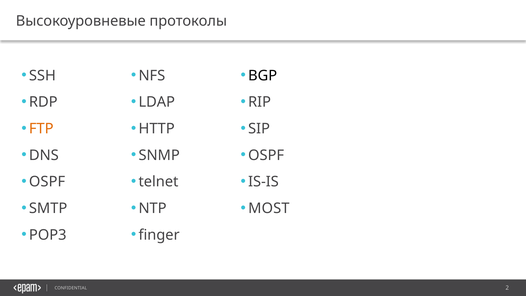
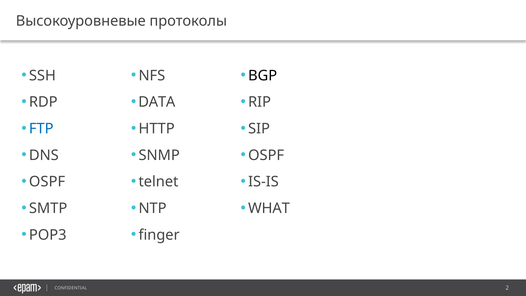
LDAP: LDAP -> DATA (157, 102)
FTP colour: orange -> blue (41, 129)
MOST: MOST -> WHAT (269, 208)
